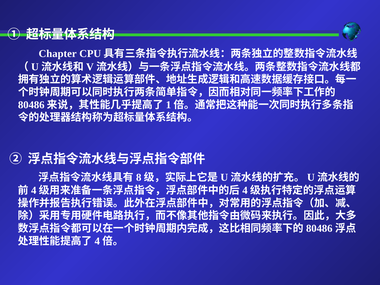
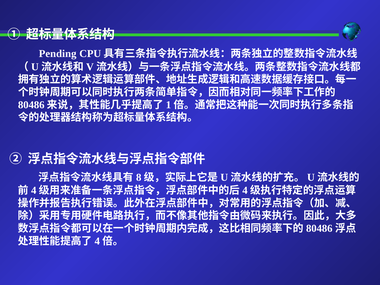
Chapter: Chapter -> Pending (58, 54)
